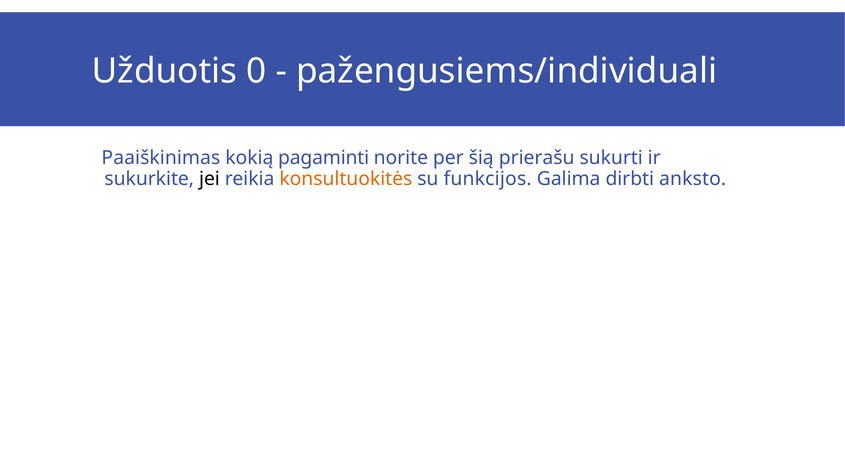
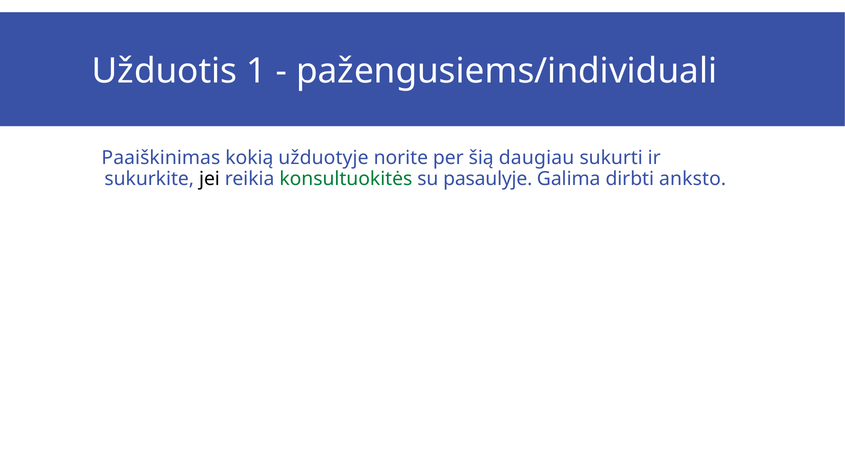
0: 0 -> 1 (256, 71)
pagaminti: pagaminti -> užduotyje (323, 158)
prierašu: prierašu -> daugiau (537, 158)
konsultuokitės colour: orange -> green (346, 179)
funkcijos: funkcijos -> pasaulyje (488, 179)
